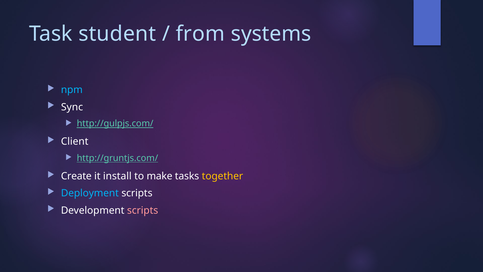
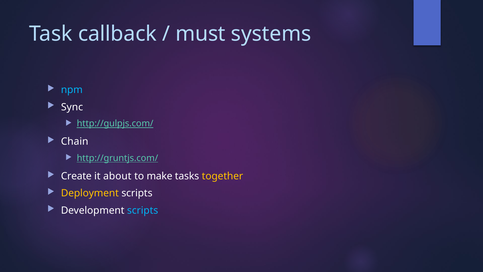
student: student -> callback (117, 34)
from: from -> must (201, 34)
Client: Client -> Chain (75, 141)
install: install -> about (117, 176)
Deployment colour: light blue -> yellow (90, 193)
scripts colour: pink -> light blue (143, 210)
